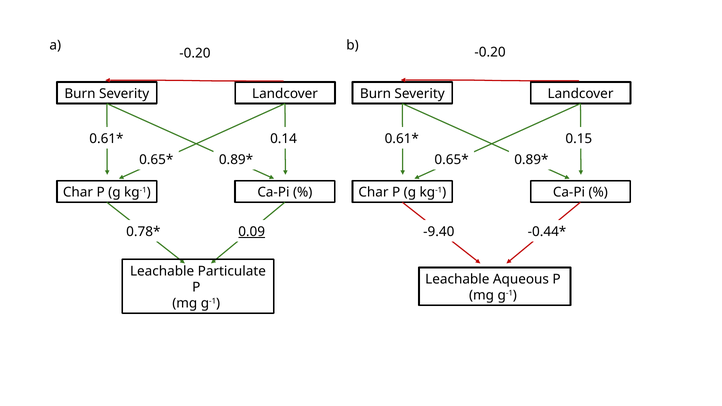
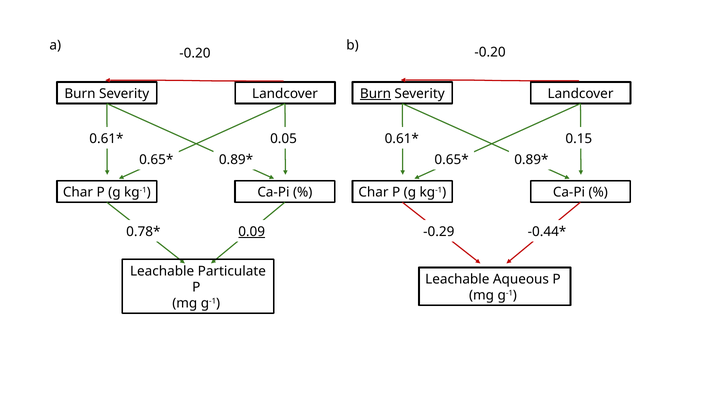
Burn underline: none -> present (376, 94)
0.14: 0.14 -> 0.05 (284, 139)
-9.40: -9.40 -> -0.29 (439, 232)
